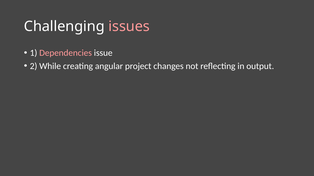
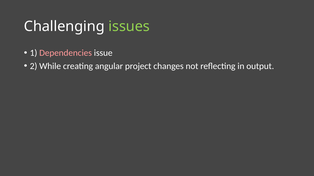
issues colour: pink -> light green (129, 26)
